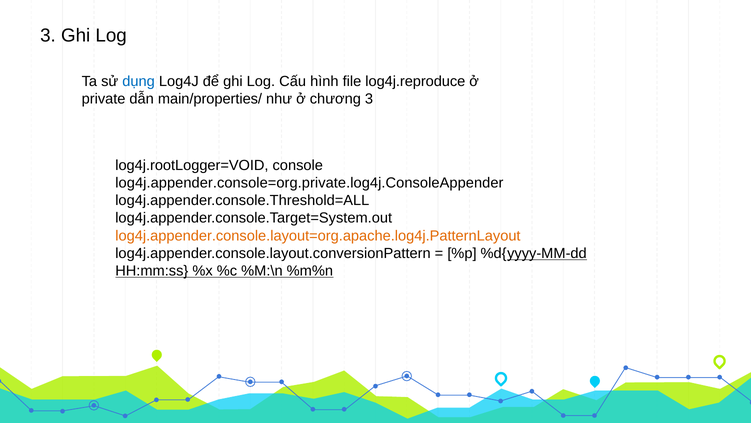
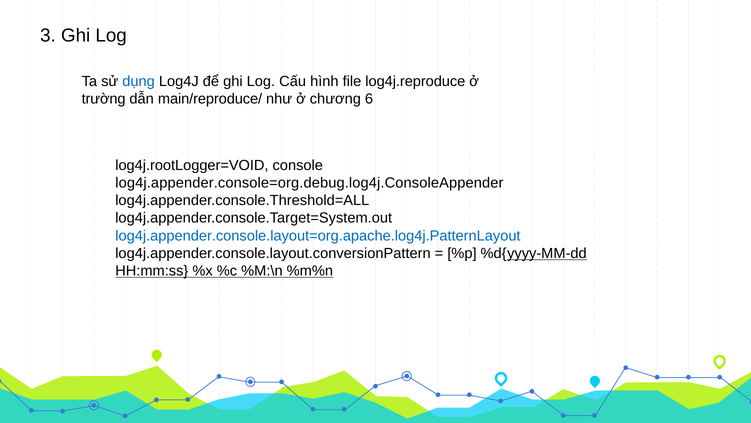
private: private -> trường (104, 99)
main/properties/: main/properties/ -> main/reproduce/ (210, 99)
chương 3: 3 -> 6 (369, 99)
log4j.appender.console=org.private.log4j.ConsoleAppender: log4j.appender.console=org.private.log4j.ConsoleAppender -> log4j.appender.console=org.debug.log4j.ConsoleAppender (309, 183)
log4j.appender.console.layout=org.apache.log4j.PatternLayout colour: orange -> blue (318, 235)
